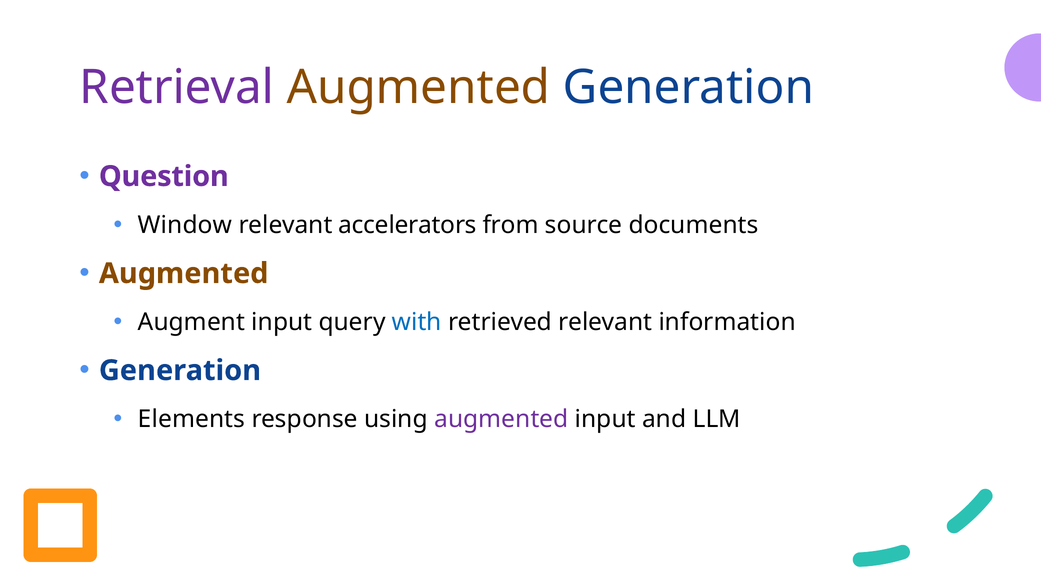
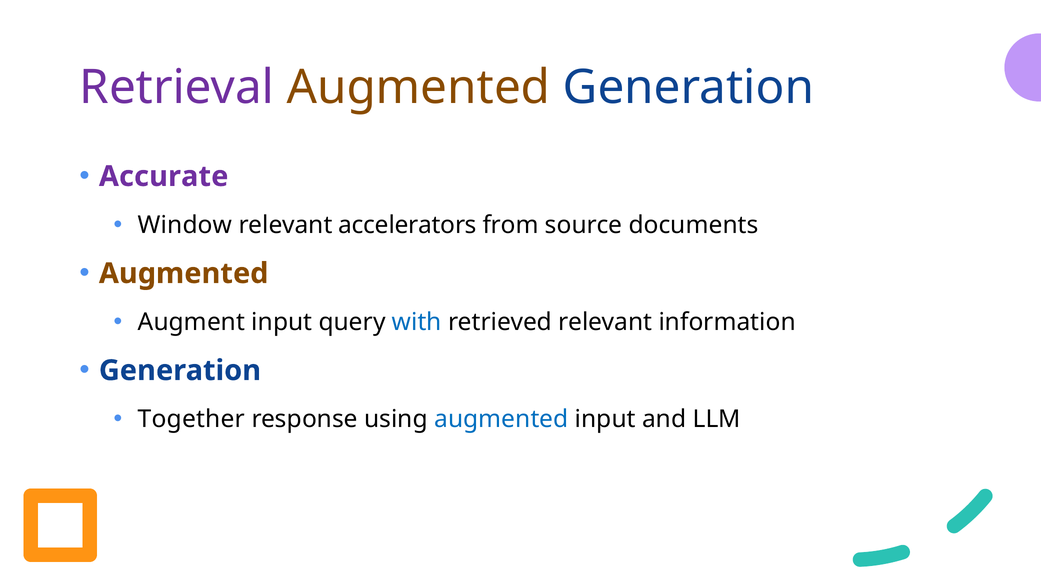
Question: Question -> Accurate (164, 176)
Elements: Elements -> Together (191, 419)
augmented colour: purple -> blue (501, 419)
